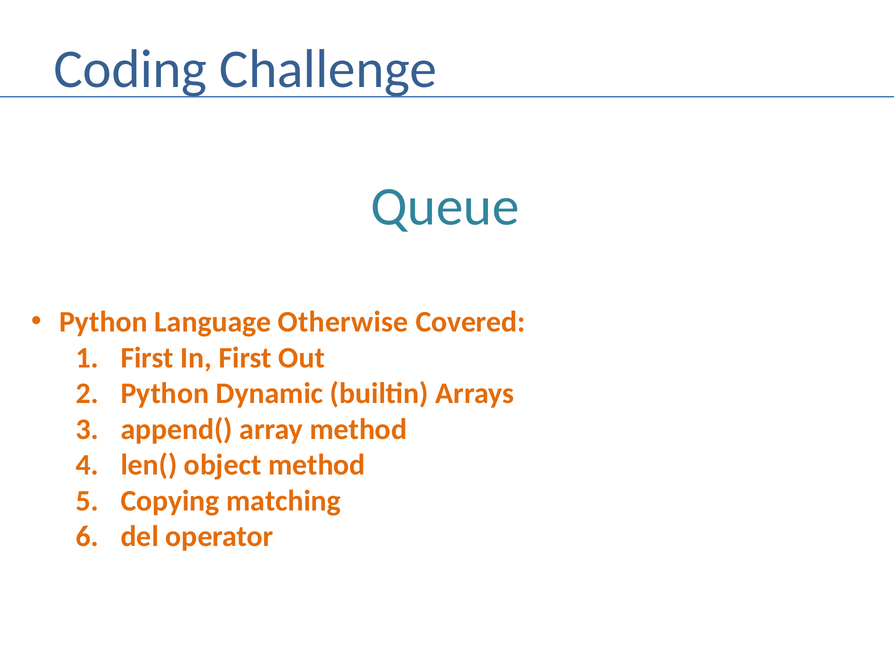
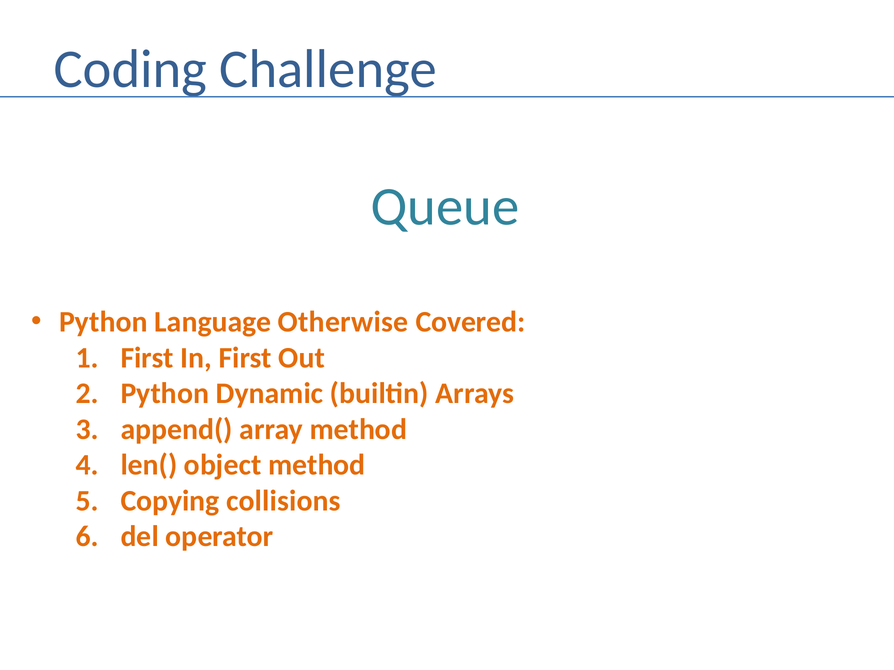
matching: matching -> collisions (283, 501)
